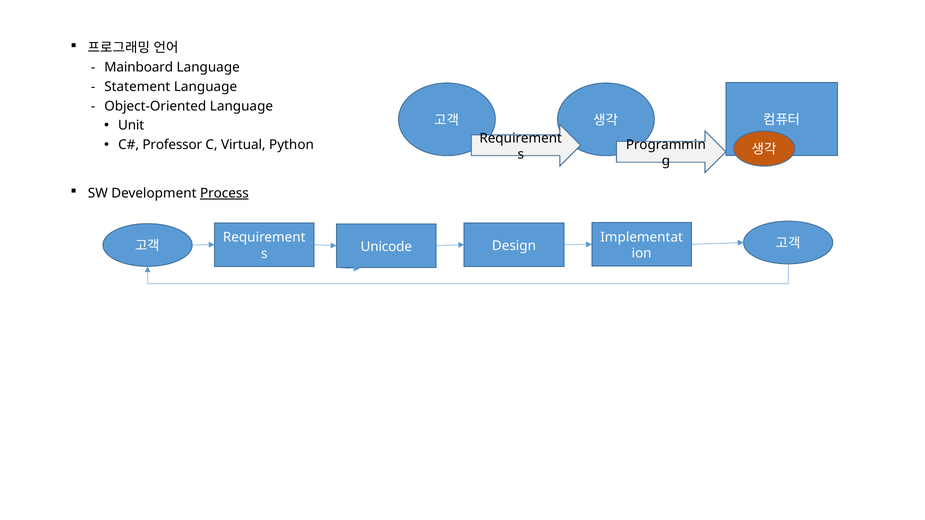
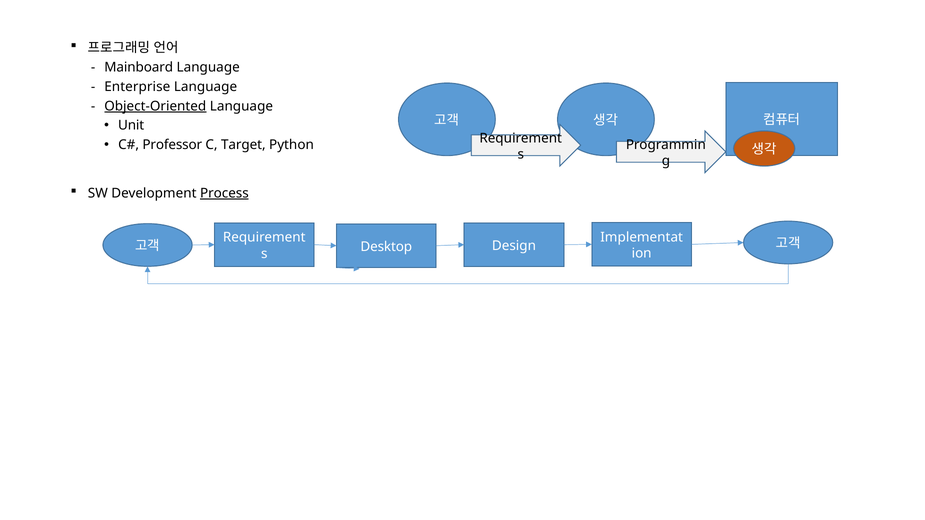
Statement: Statement -> Enterprise (137, 87)
Object-Oriented underline: none -> present (155, 106)
Virtual: Virtual -> Target (243, 145)
Unicode: Unicode -> Desktop (386, 247)
